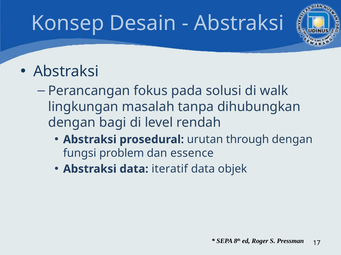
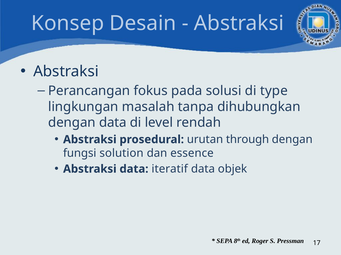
walk: walk -> type (274, 91)
dengan bagi: bagi -> data (113, 123)
problem: problem -> solution (122, 154)
